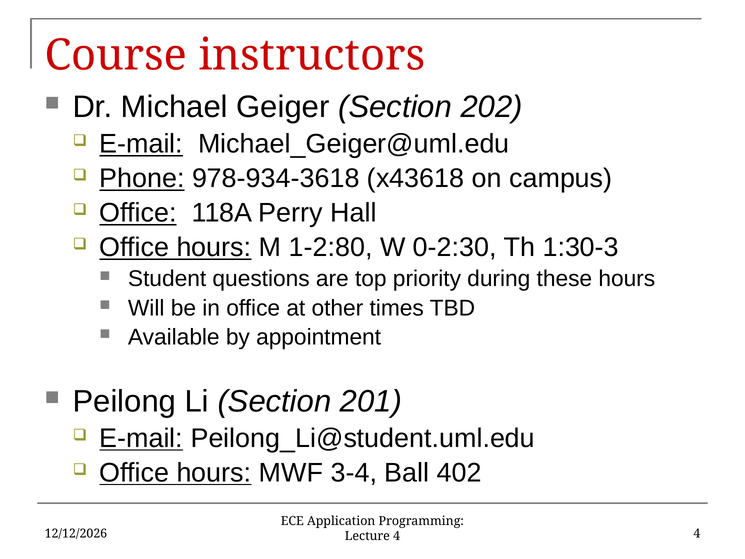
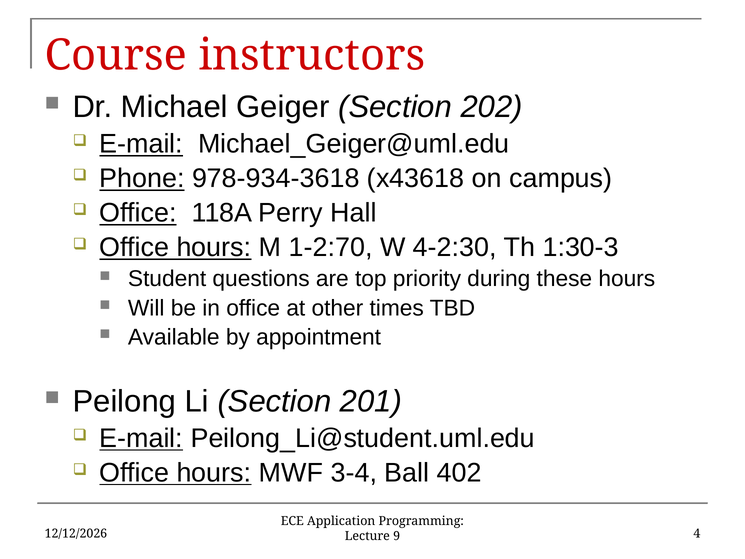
1-2:80: 1-2:80 -> 1-2:70 (331, 247)
0-2:30: 0-2:30 -> 4-2:30 (455, 247)
Lecture 4: 4 -> 9 (397, 536)
